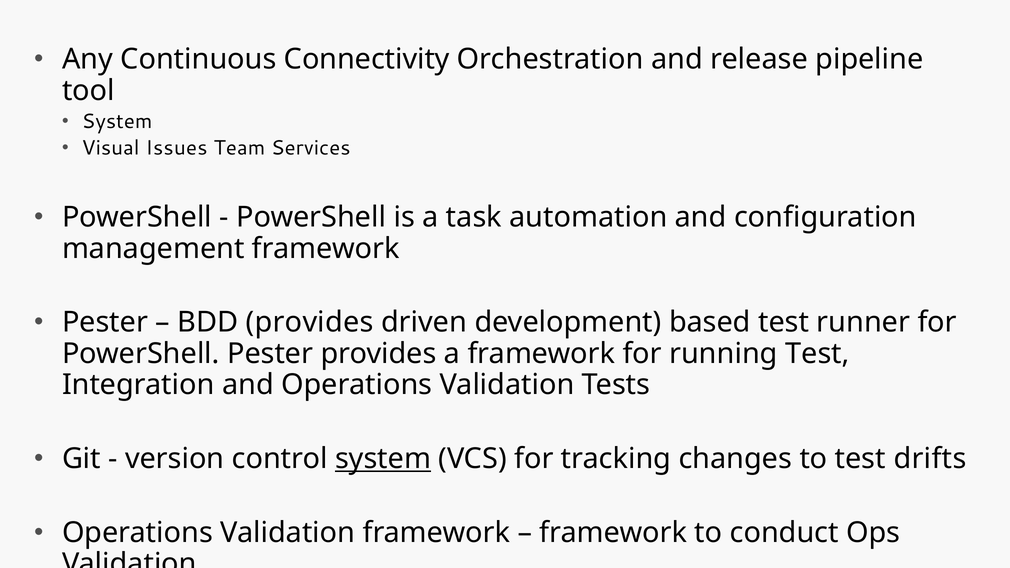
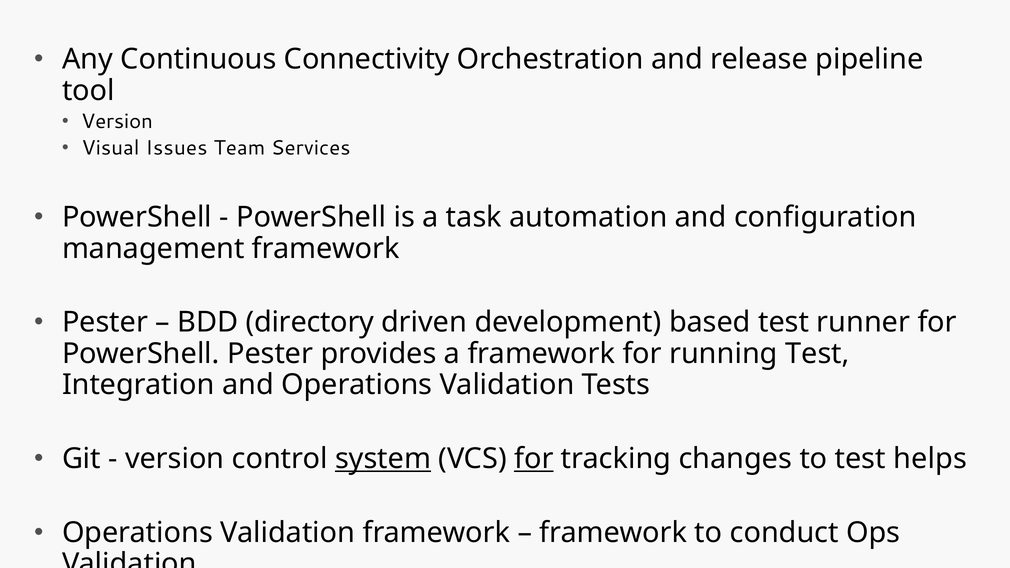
System: System -> Version (117, 121)
BDD provides: provides -> directory (310, 322)
for underline: none -> present (534, 459)
drifts: drifts -> helps (930, 459)
